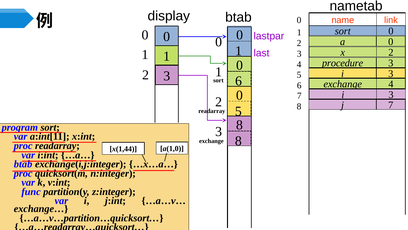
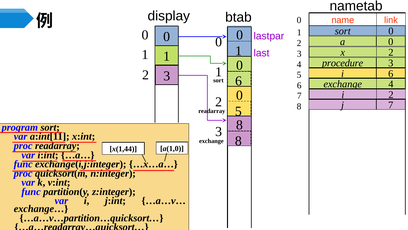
5 3: 3 -> 6 (391, 74)
7 3: 3 -> 2 (391, 94)
btab: btab -> func (23, 164)
